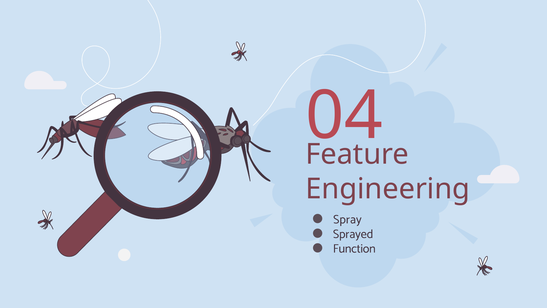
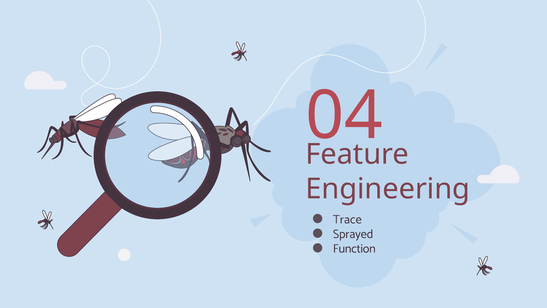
Spray: Spray -> Trace (347, 219)
